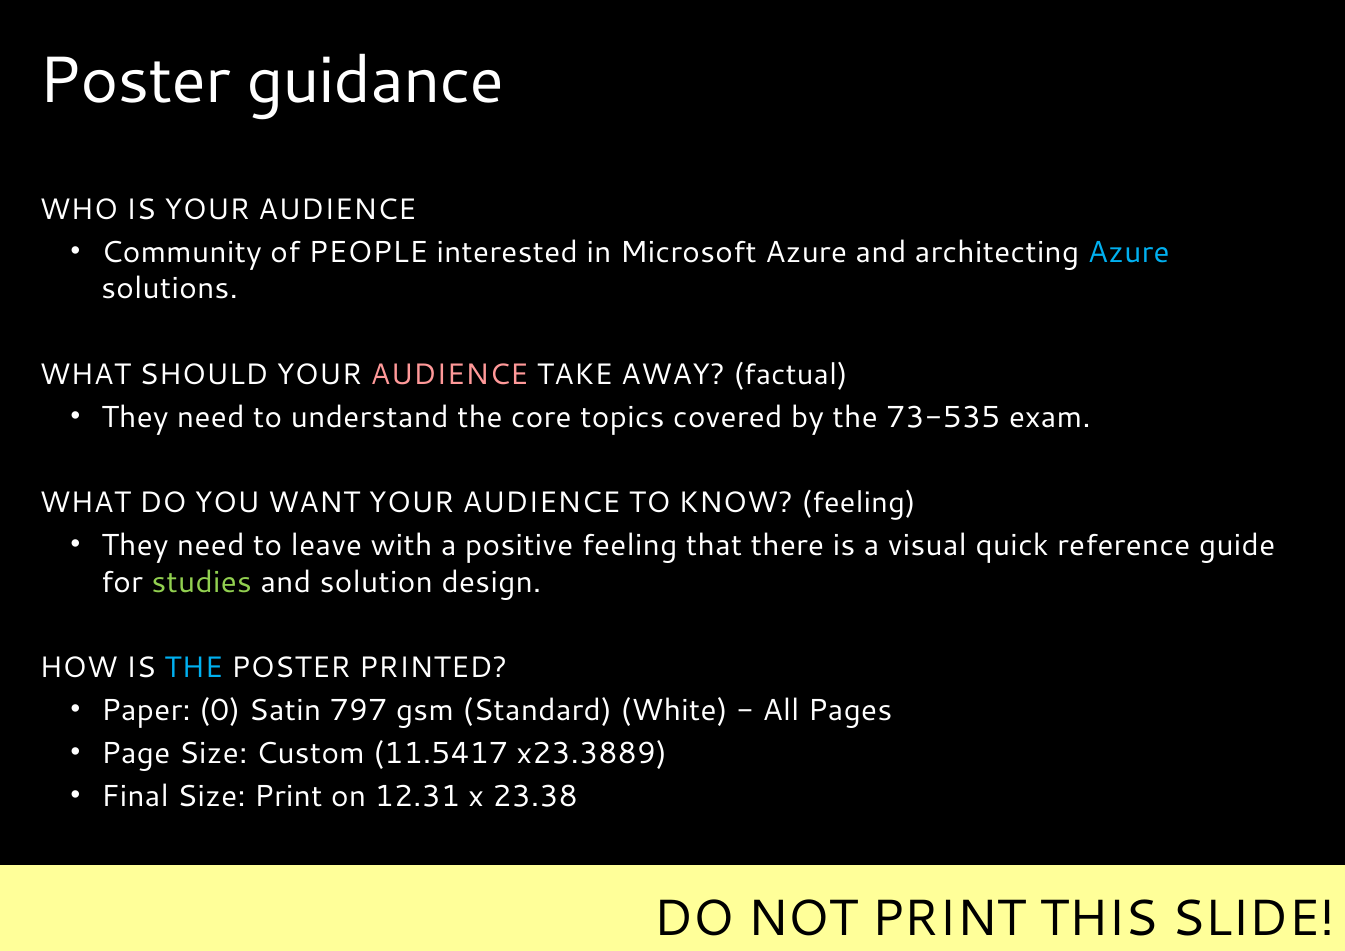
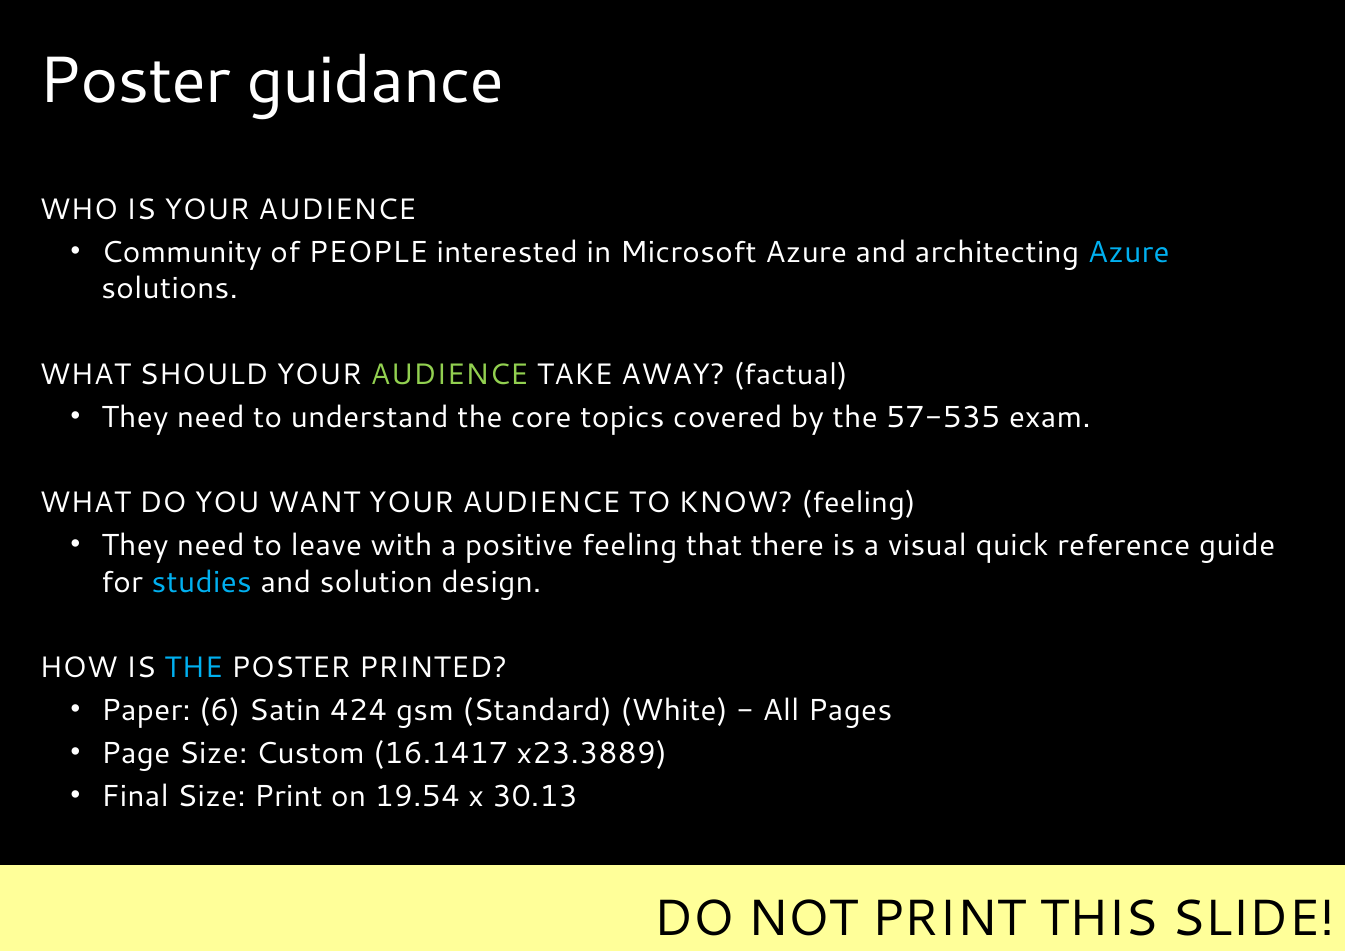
AUDIENCE colour: pink -> light green (449, 374)
73-535: 73-535 -> 57-535 (943, 417)
studies colour: light green -> light blue (202, 582)
0: 0 -> 6 (220, 710)
797: 797 -> 424 (359, 710)
11.5417: 11.5417 -> 16.1417 (441, 754)
12.31: 12.31 -> 19.54 (417, 797)
23.38: 23.38 -> 30.13 (535, 797)
